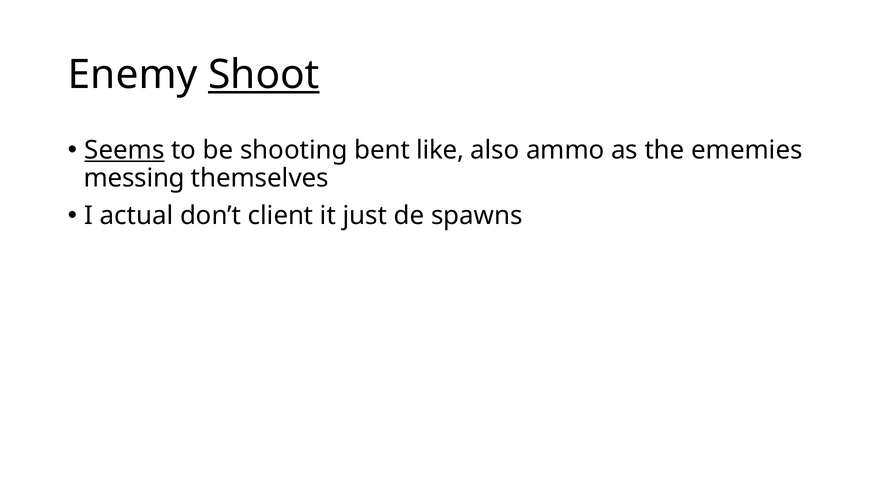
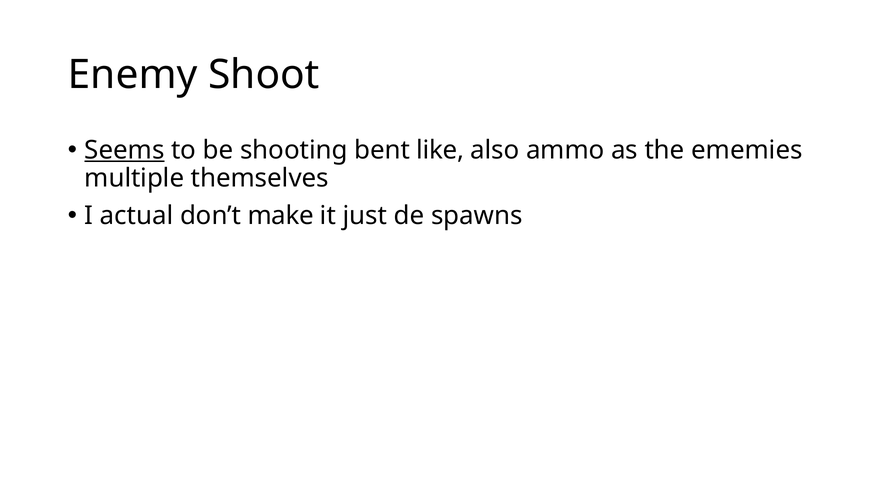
Shoot underline: present -> none (264, 75)
messing: messing -> multiple (134, 178)
client: client -> make (281, 216)
